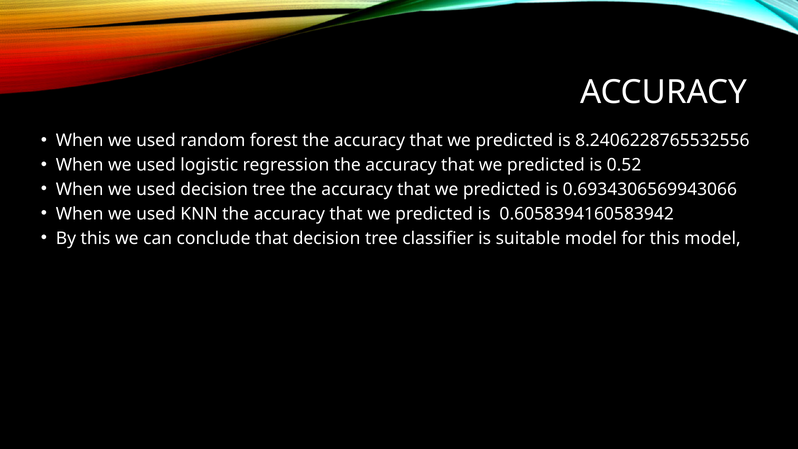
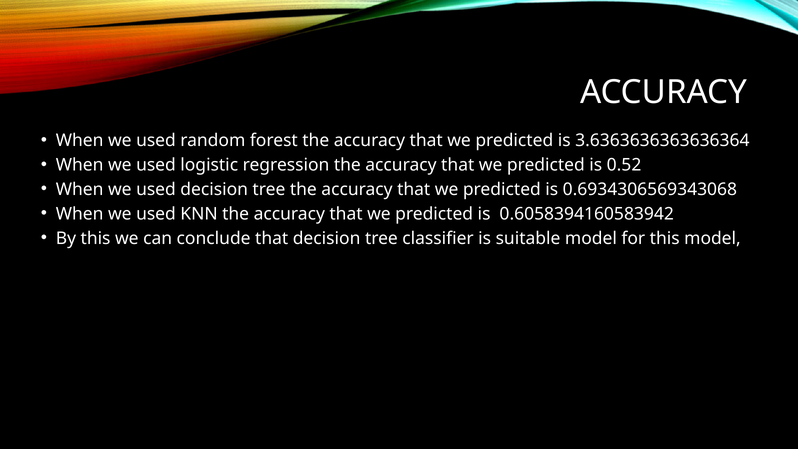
8.2406228765532556: 8.2406228765532556 -> 3.6363636363636364 (662, 140)
0.6934306569943066: 0.6934306569943066 -> 0.6934306569343068 (650, 189)
